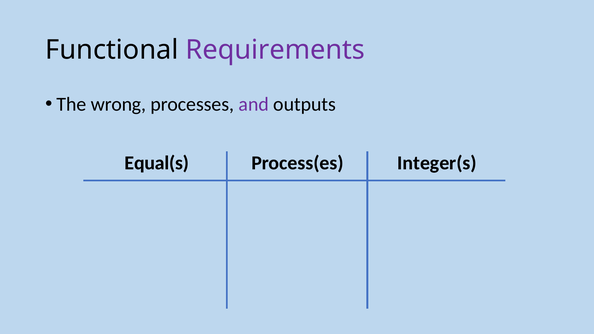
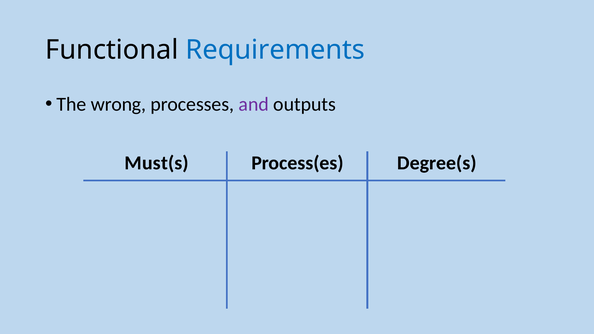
Requirements colour: purple -> blue (275, 50)
Equal(s: Equal(s -> Must(s (157, 163)
Integer(s: Integer(s -> Degree(s (437, 163)
